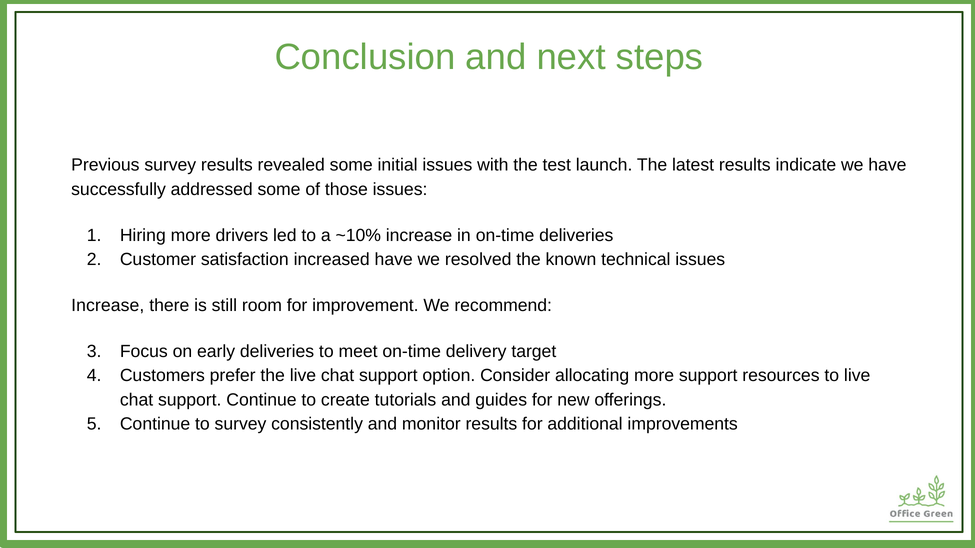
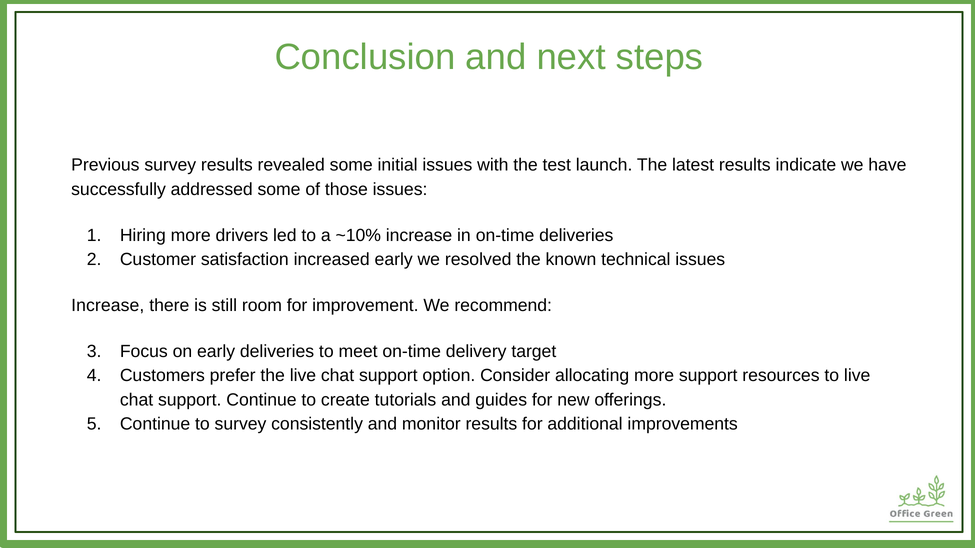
increased have: have -> early (394, 260)
